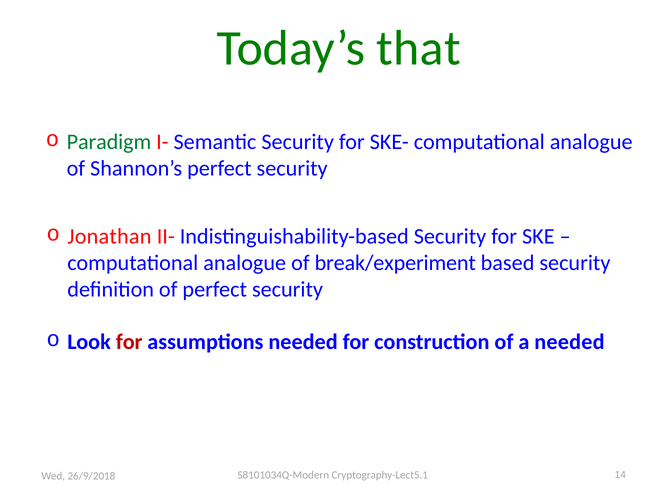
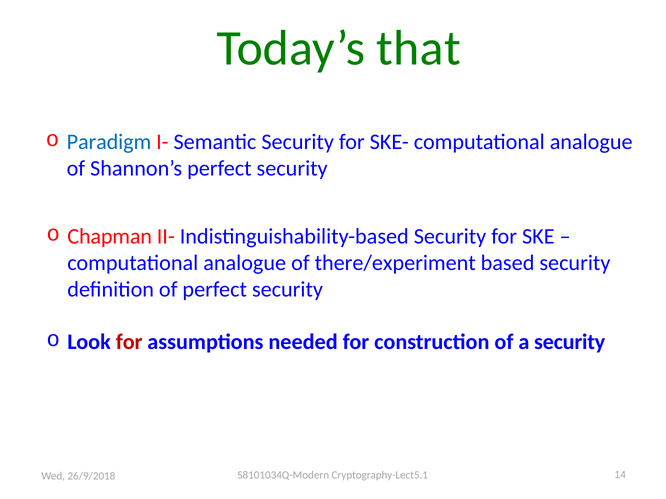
Paradigm colour: green -> blue (109, 142)
Jonathan: Jonathan -> Chapman (110, 237)
break/experiment: break/experiment -> there/experiment (395, 263)
a needed: needed -> security (570, 342)
